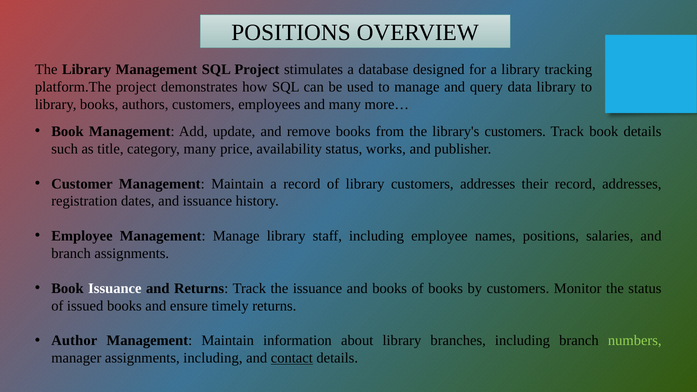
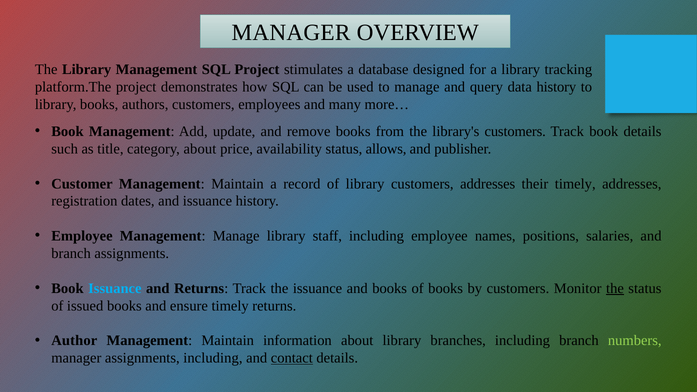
POSITIONS: POSITIONS -> MANAGER (291, 33)
data library: library -> history (556, 87)
category many: many -> about (200, 149)
works: works -> allows (386, 149)
their record: record -> timely (575, 184)
Issuance colour: white -> light blue (115, 288)
the underline: none -> present (615, 288)
